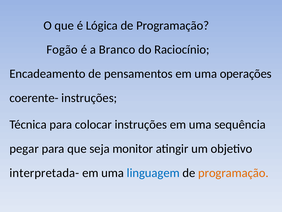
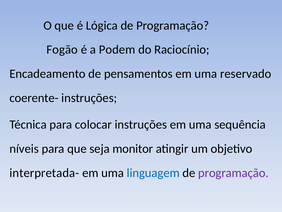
Branco: Branco -> Podem (117, 50)
operações: operações -> reservado (246, 74)
pegar: pegar -> níveis (24, 148)
programação colour: orange -> purple (233, 172)
